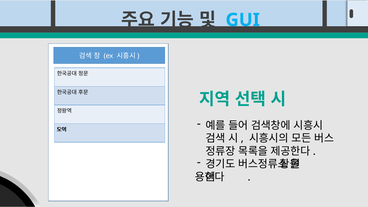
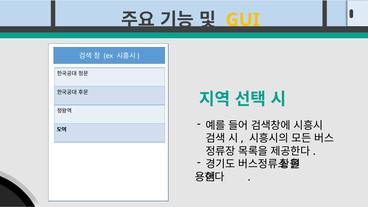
GUI colour: light blue -> yellow (243, 20)
